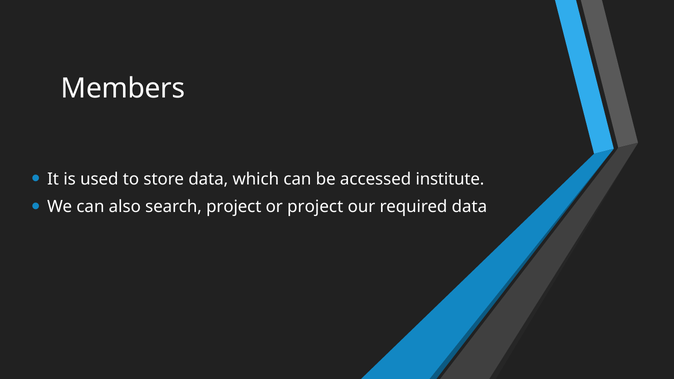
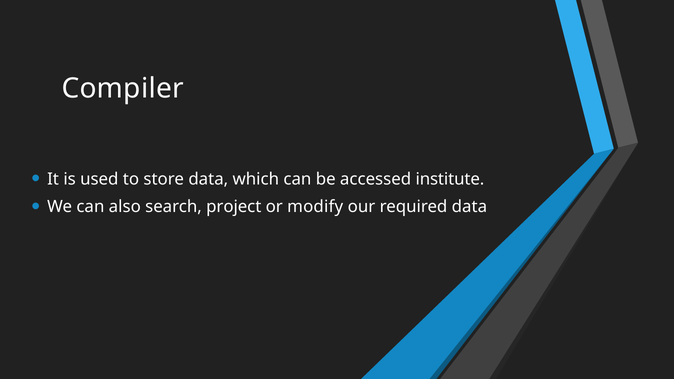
Members: Members -> Compiler (123, 88)
or project: project -> modify (315, 207)
